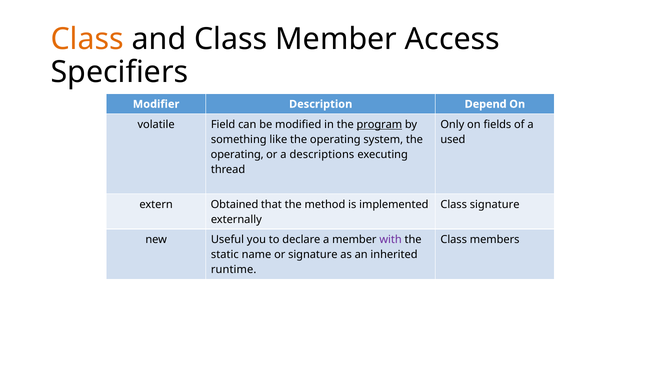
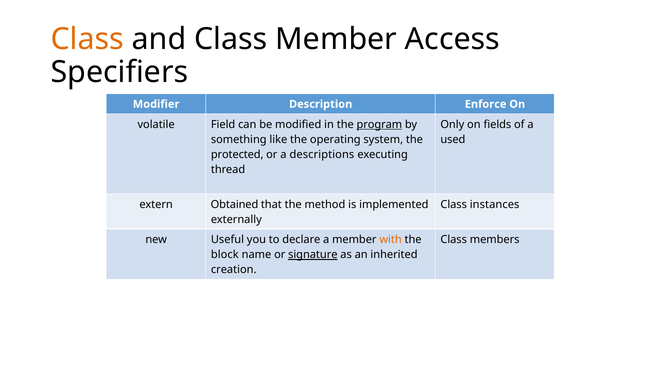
Depend: Depend -> Enforce (486, 104)
operating: operating -> protected (237, 154)
Class signature: signature -> instances (495, 204)
with colour: purple -> orange (391, 239)
static: static -> block (225, 254)
signature underline: none -> present (313, 254)
runtime: runtime -> creation (234, 269)
